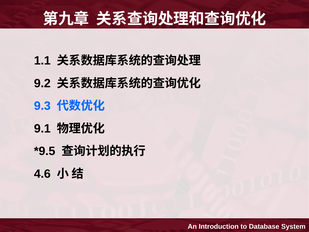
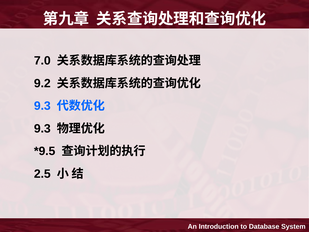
1.1: 1.1 -> 7.0 (42, 61)
9.1: 9.1 -> 9.3 (42, 128)
4.6: 4.6 -> 2.5 (42, 174)
